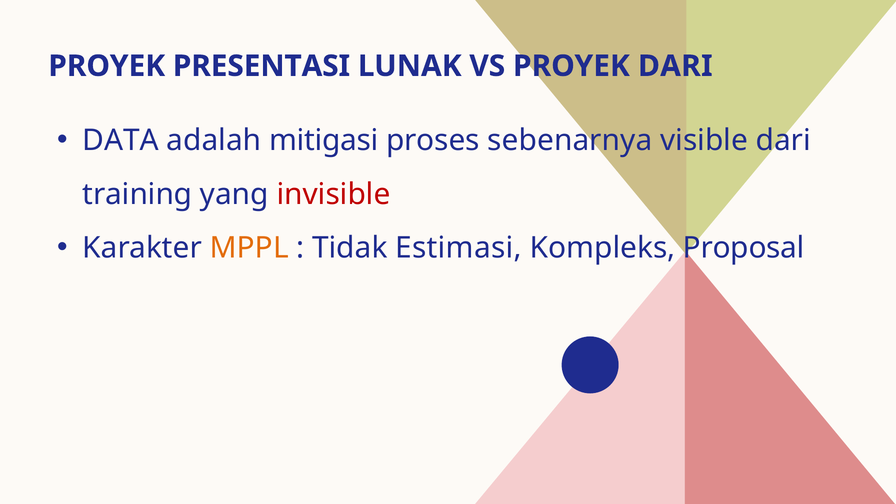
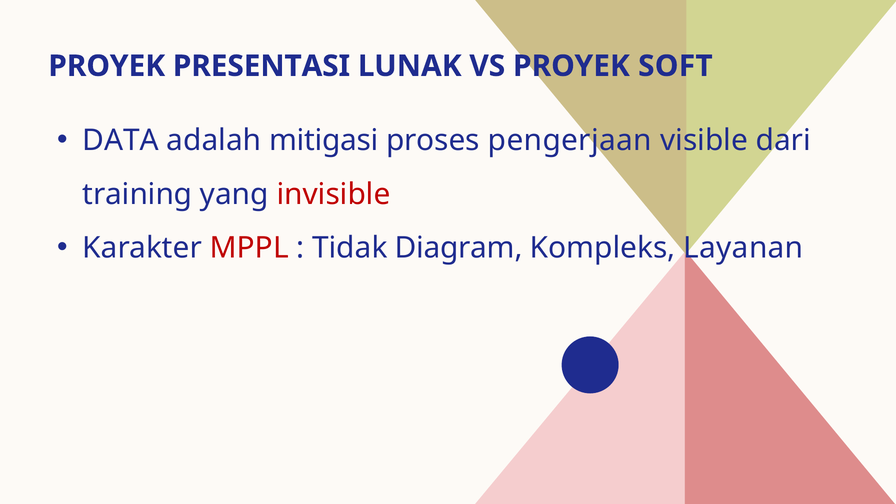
PROYEK DARI: DARI -> SOFT (675, 66)
sebenarnya: sebenarnya -> pengerjaan (570, 140)
MPPL colour: orange -> red (249, 248)
Estimasi: Estimasi -> Diagram (459, 248)
Proposal: Proposal -> Layanan (743, 248)
